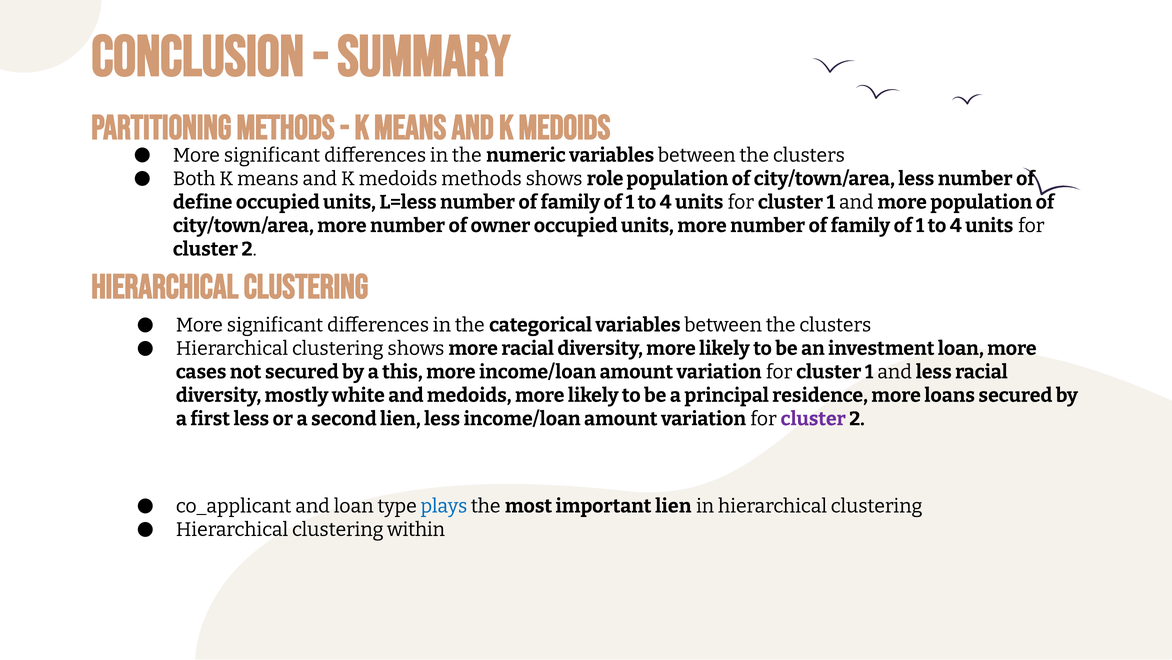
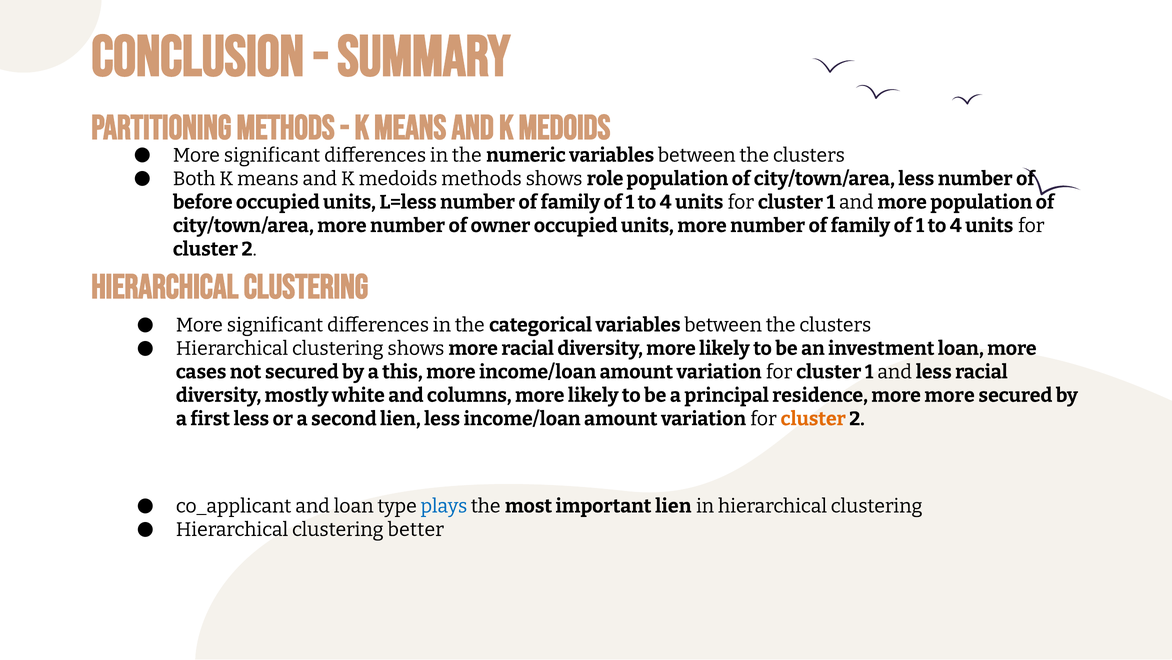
define: define -> before (203, 202)
and medoids: medoids -> columns (469, 395)
more loans: loans -> more (950, 395)
cluster colour: purple -> orange (813, 418)
within: within -> better (416, 529)
